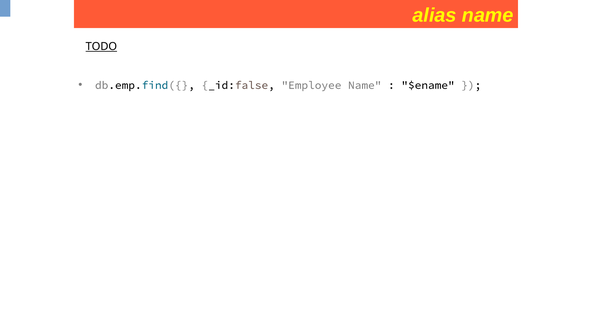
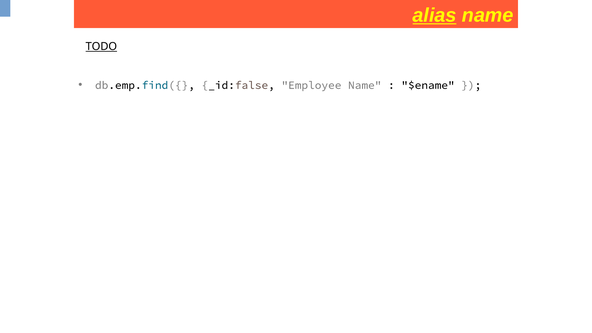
alias underline: none -> present (435, 15)
